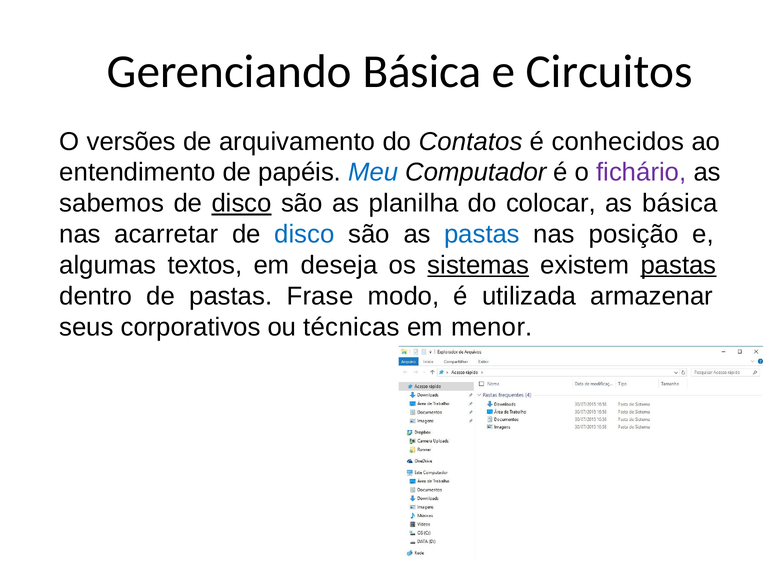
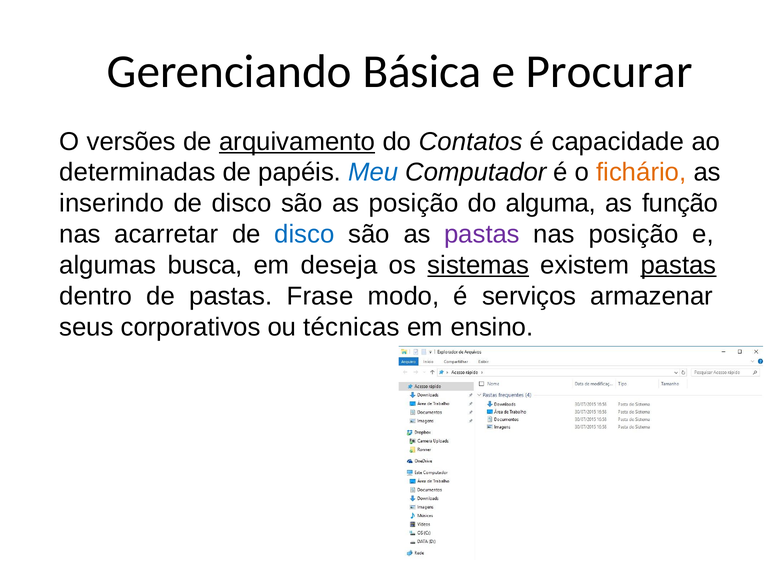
Circuitos: Circuitos -> Procurar (609, 72)
arquivamento underline: none -> present (297, 141)
conhecidos: conhecidos -> capacidade (618, 141)
entendimento: entendimento -> determinadas (137, 172)
fichário colour: purple -> orange (641, 172)
sabemos: sabemos -> inserindo (112, 203)
disco underline: present -> none (242, 203)
as planilha: planilha -> posição (414, 203)
colocar: colocar -> alguma (551, 203)
as básica: básica -> função (680, 203)
pastas colour: blue -> purple (482, 234)
textos: textos -> busca (205, 265)
utilizada: utilizada -> serviços (529, 296)
menor: menor -> ensino (492, 327)
